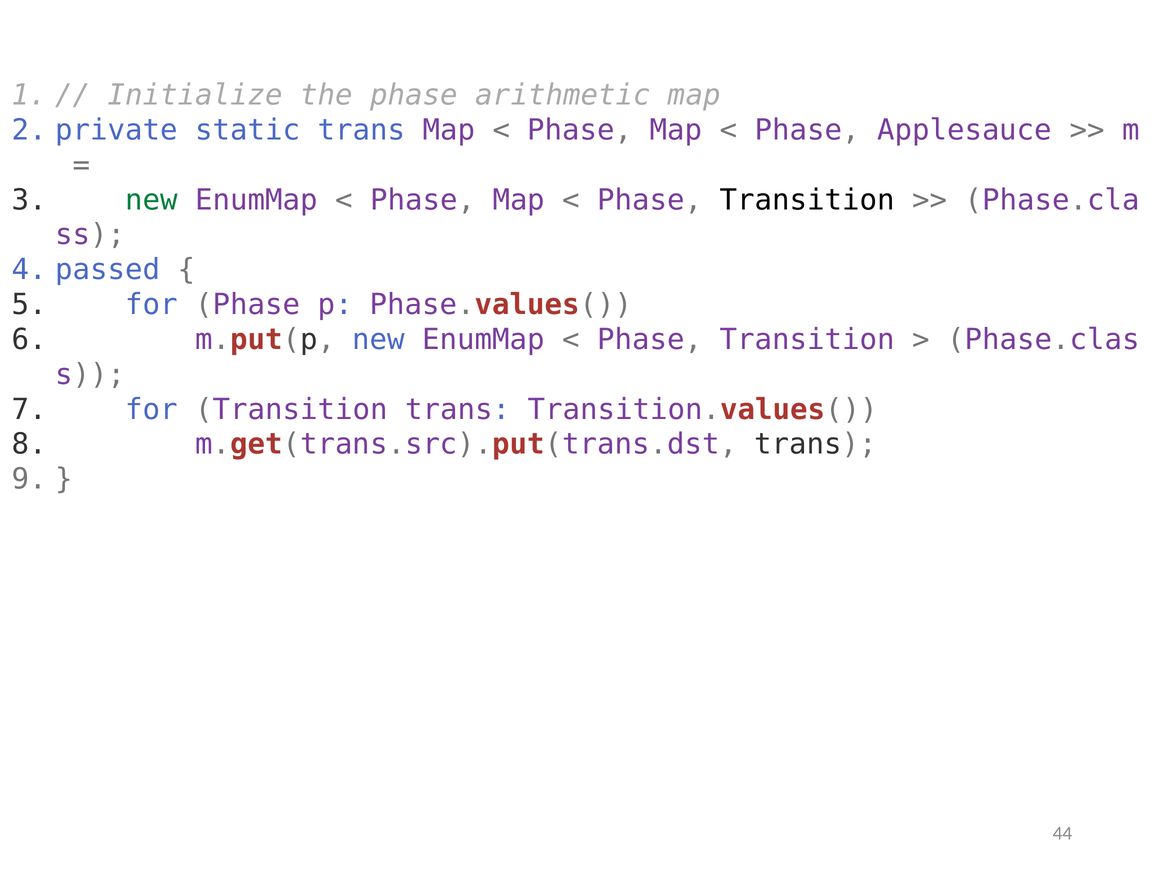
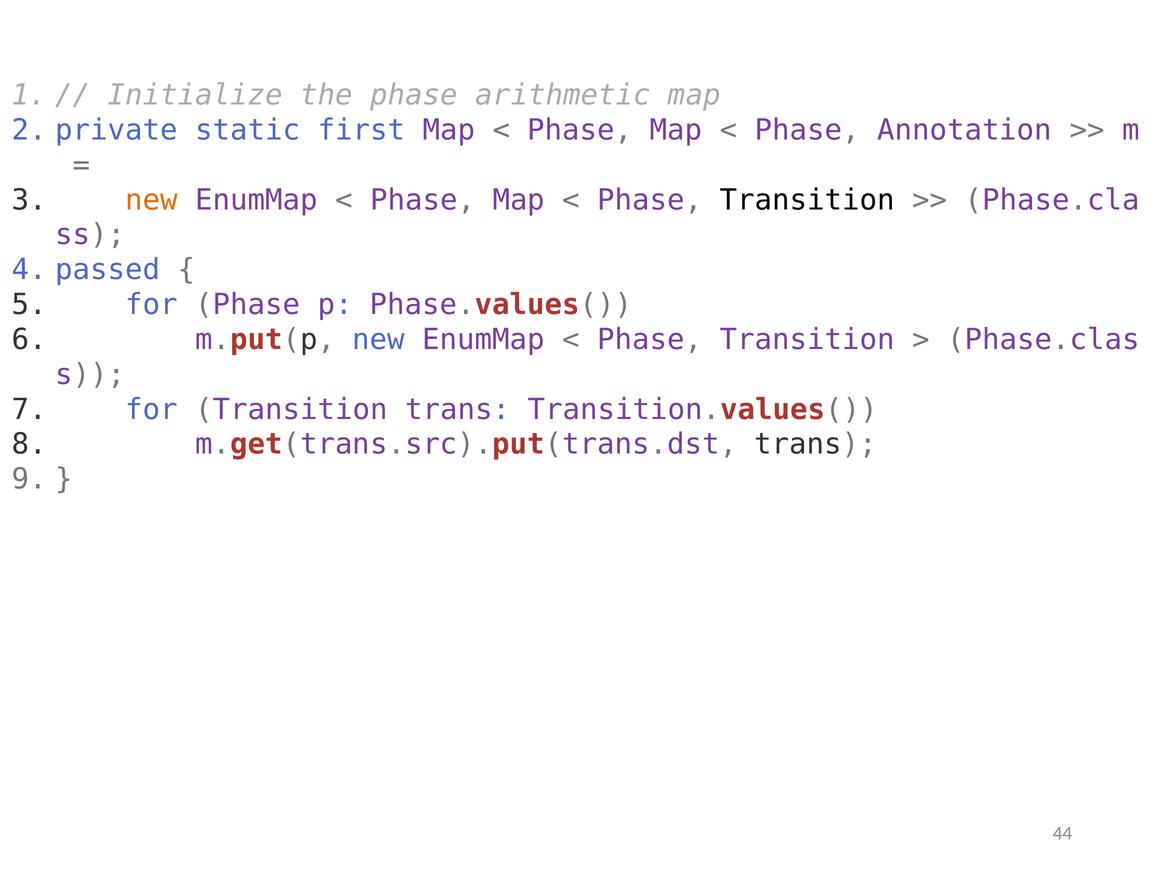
static trans: trans -> first (362, 130)
Applesauce: Applesauce -> Annotation (965, 130)
new colour: green -> orange (152, 200)
